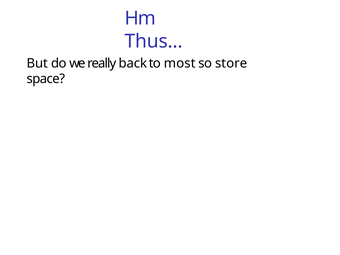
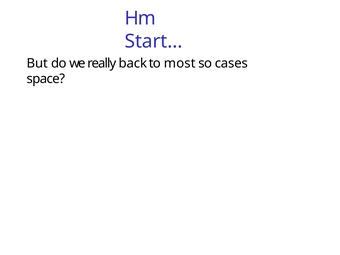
Thus: Thus -> Start (154, 41)
store: store -> cases (231, 63)
